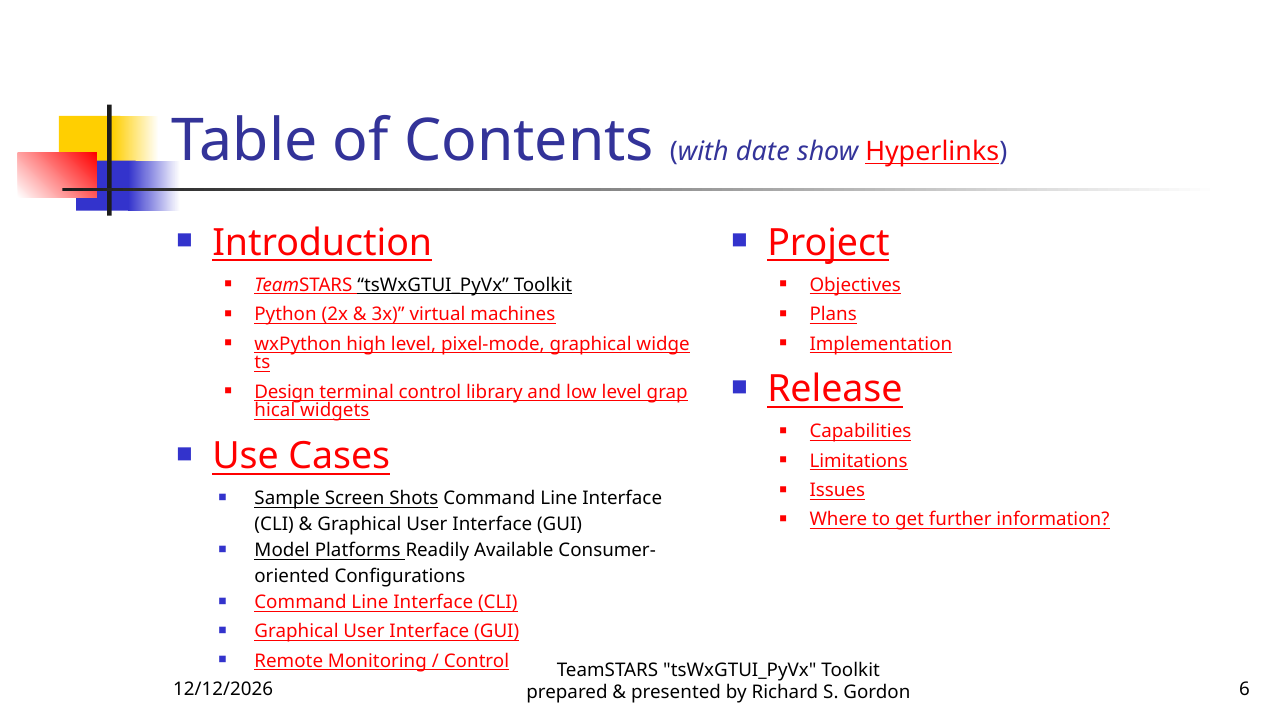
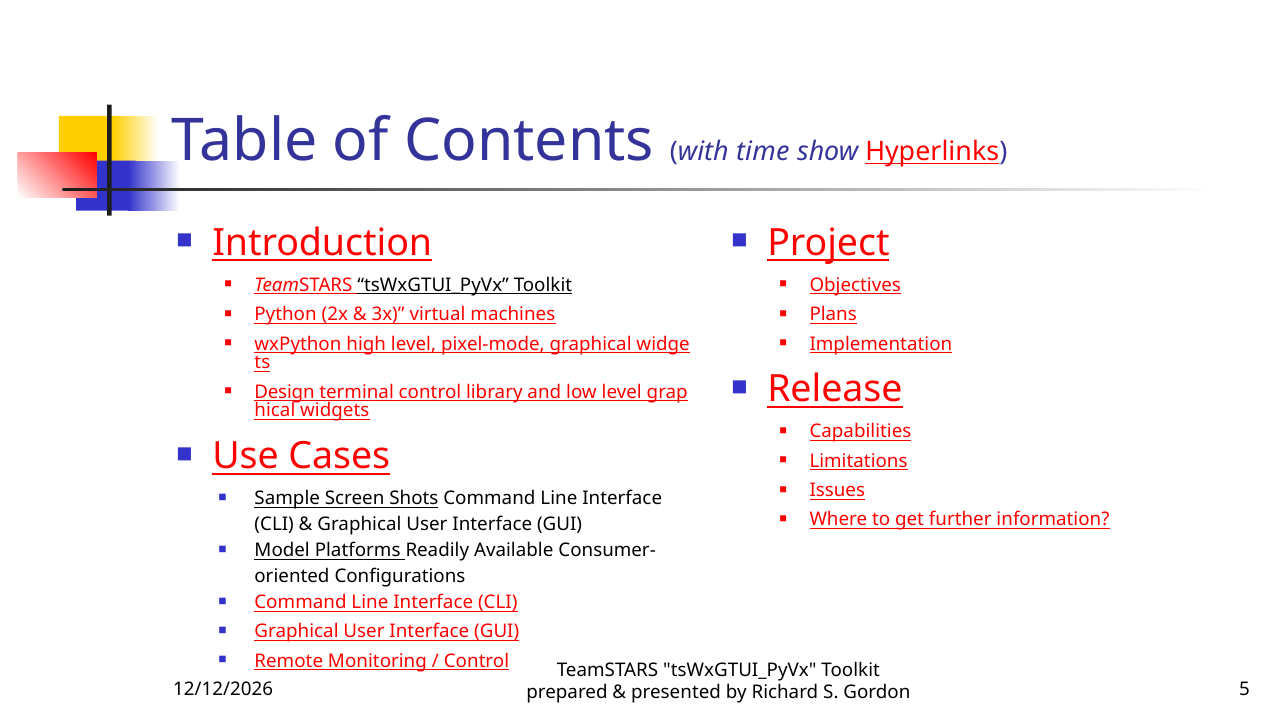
date: date -> time (763, 151)
6: 6 -> 5 (1244, 689)
